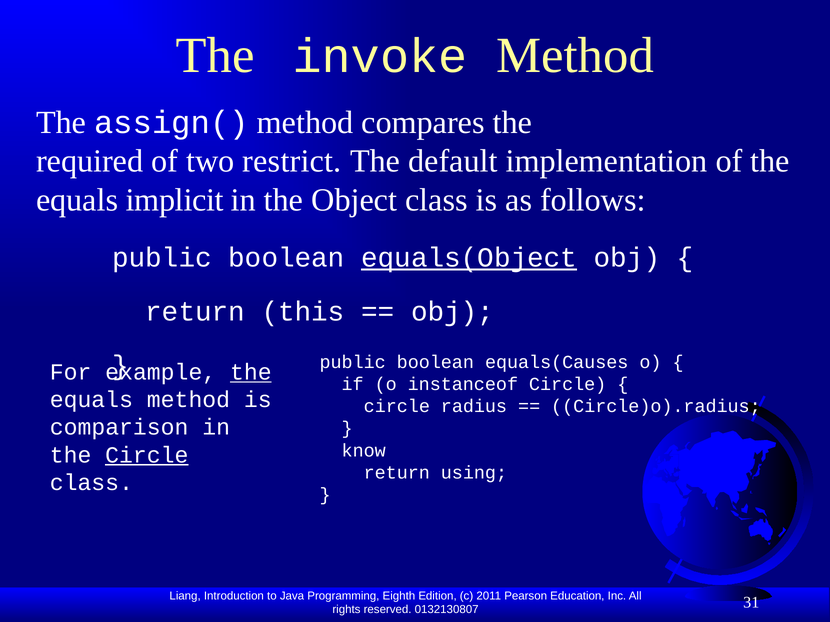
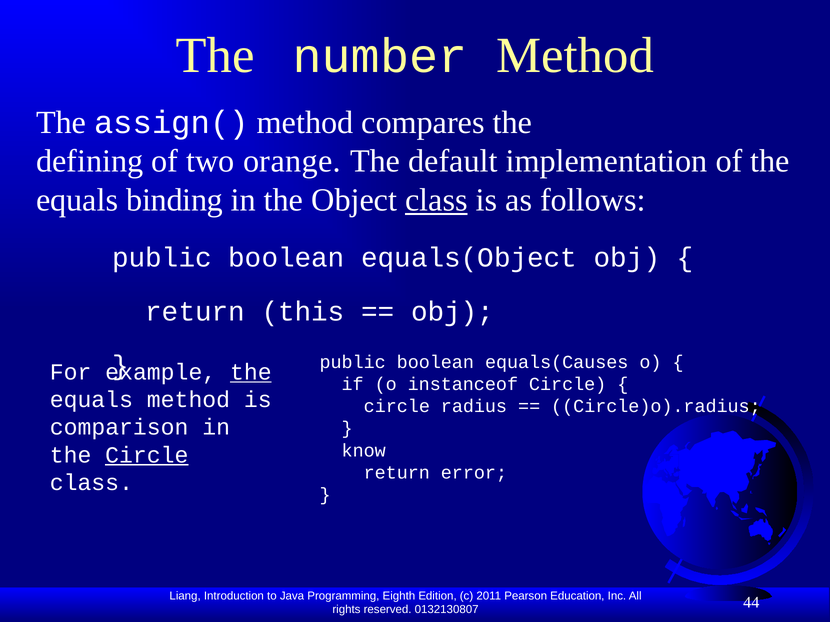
invoke: invoke -> number (380, 56)
required: required -> defining (90, 161)
restrict: restrict -> orange (292, 161)
implicit: implicit -> binding (175, 200)
class underline: none -> present (436, 200)
equals(Object underline: present -> none (469, 258)
using: using -> error (474, 473)
31: 31 -> 44 (751, 603)
